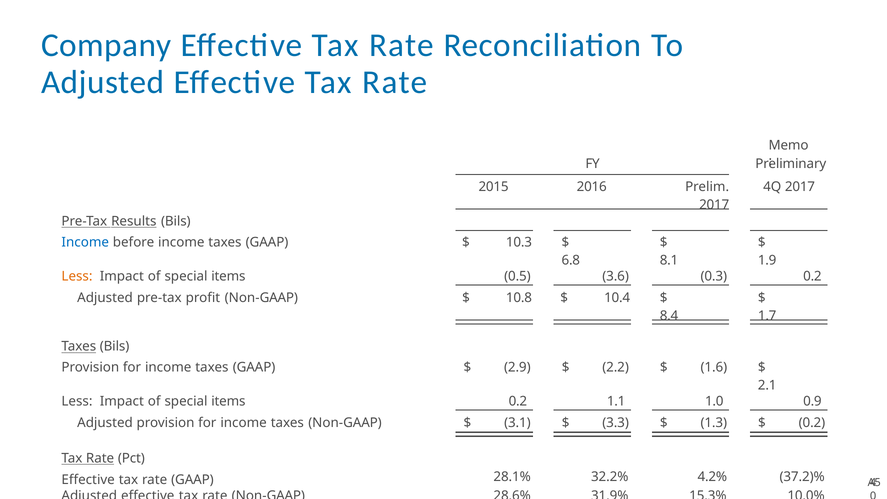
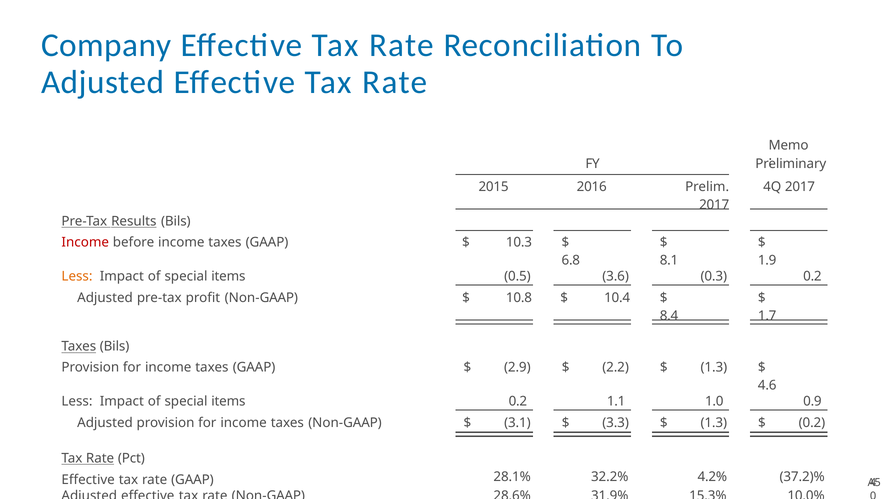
Income colour: blue -> red (85, 242)
1.6: 1.6 -> 1.3 (714, 367)
2.1: 2.1 -> 4.6 (767, 385)
